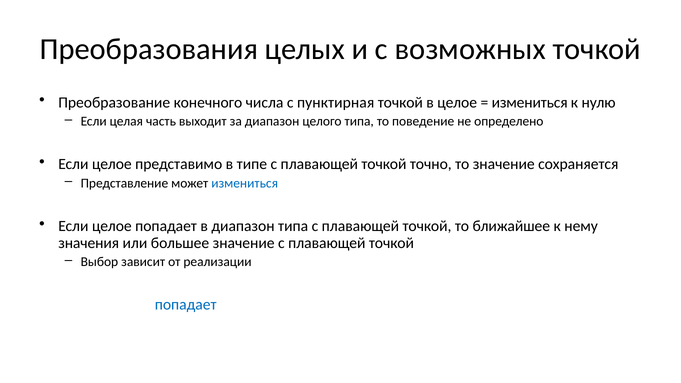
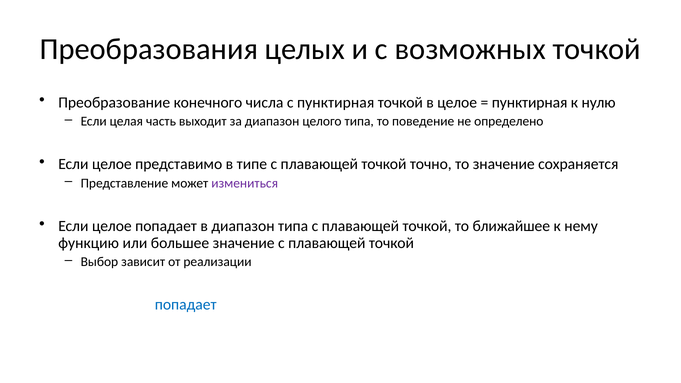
измениться: измениться -> пунктирная (530, 102)
измениться colour: blue -> purple (245, 183)
значения: значения -> функцию (89, 243)
